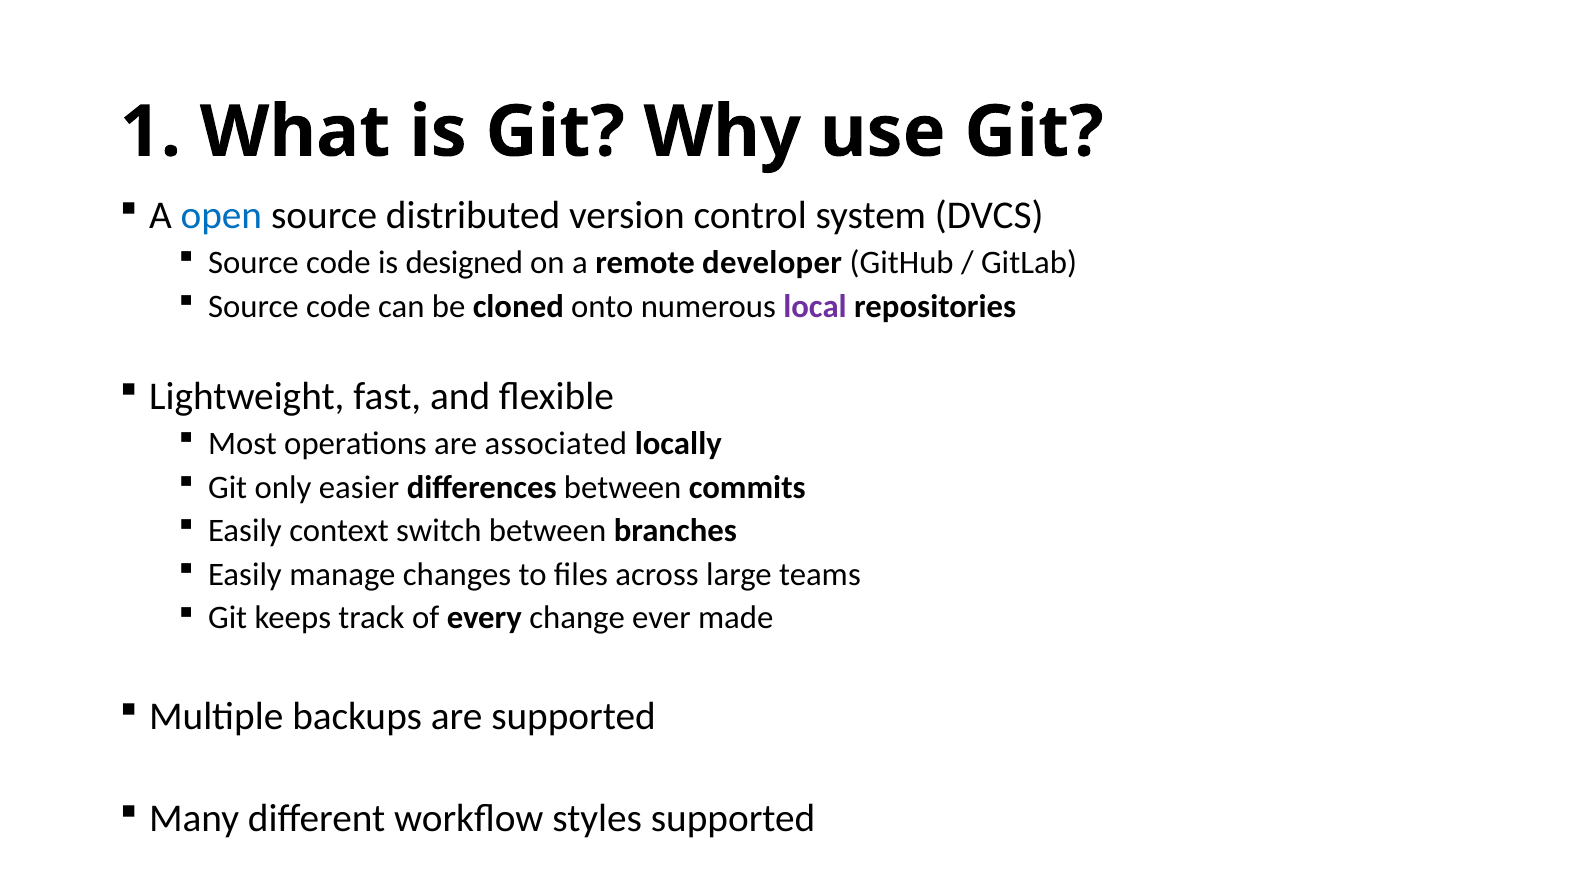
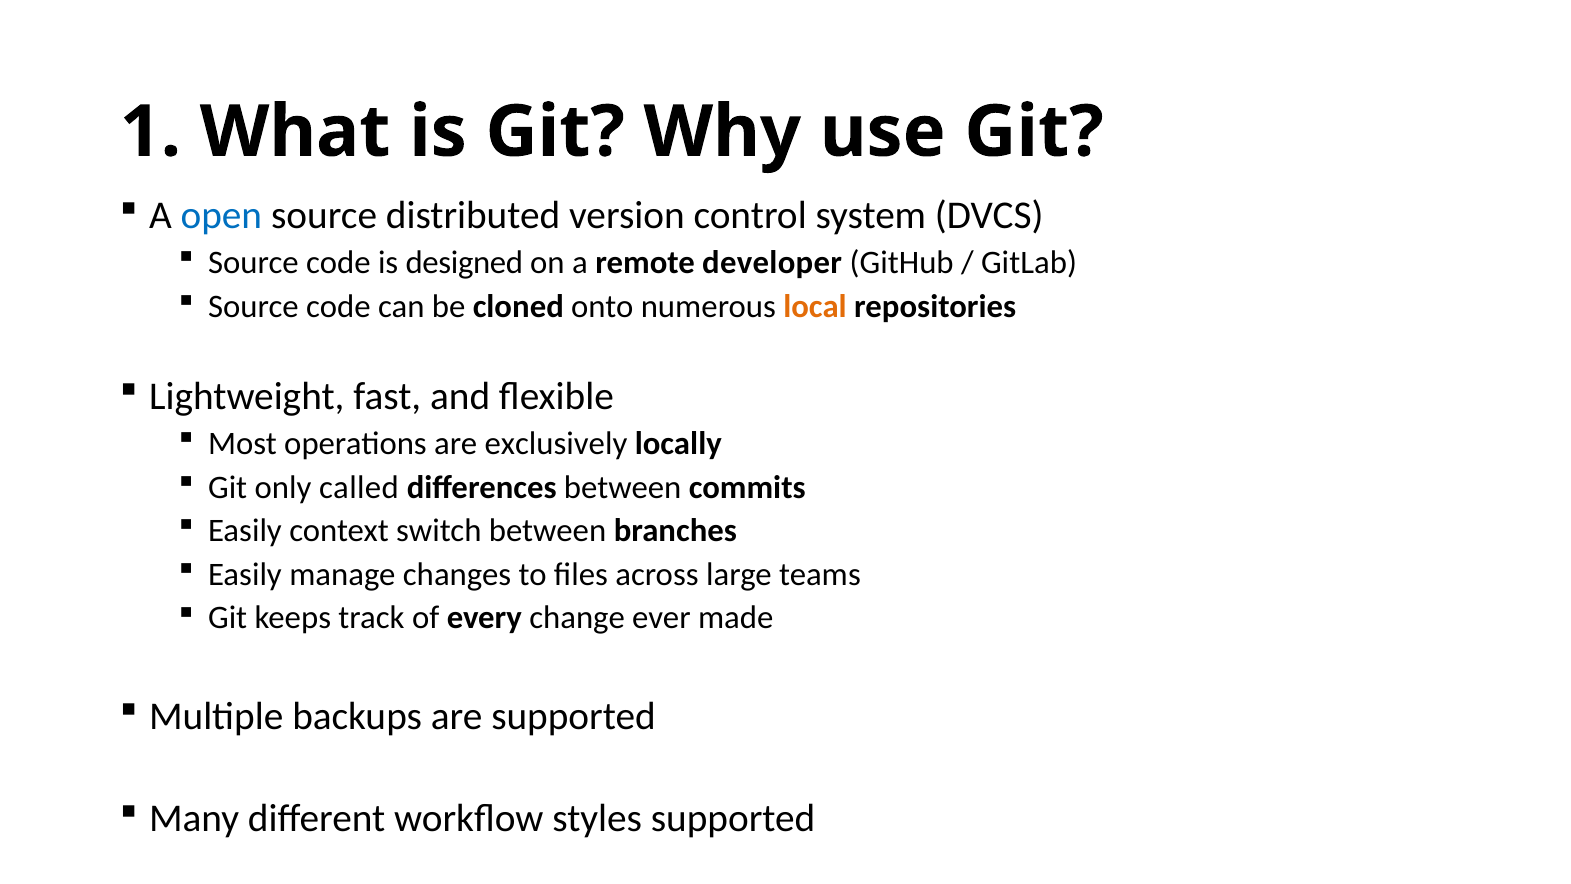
local colour: purple -> orange (815, 306)
associated: associated -> exclusively (556, 444)
easier: easier -> called (359, 487)
